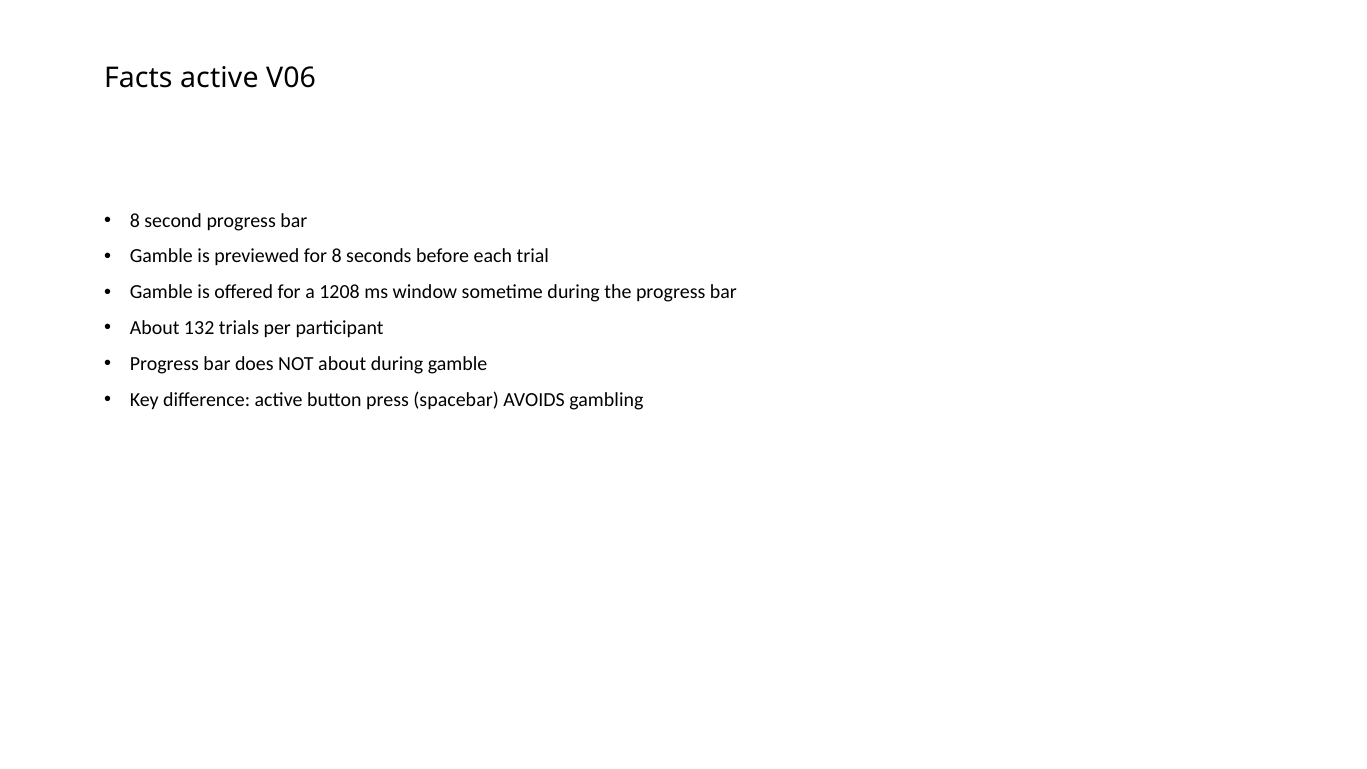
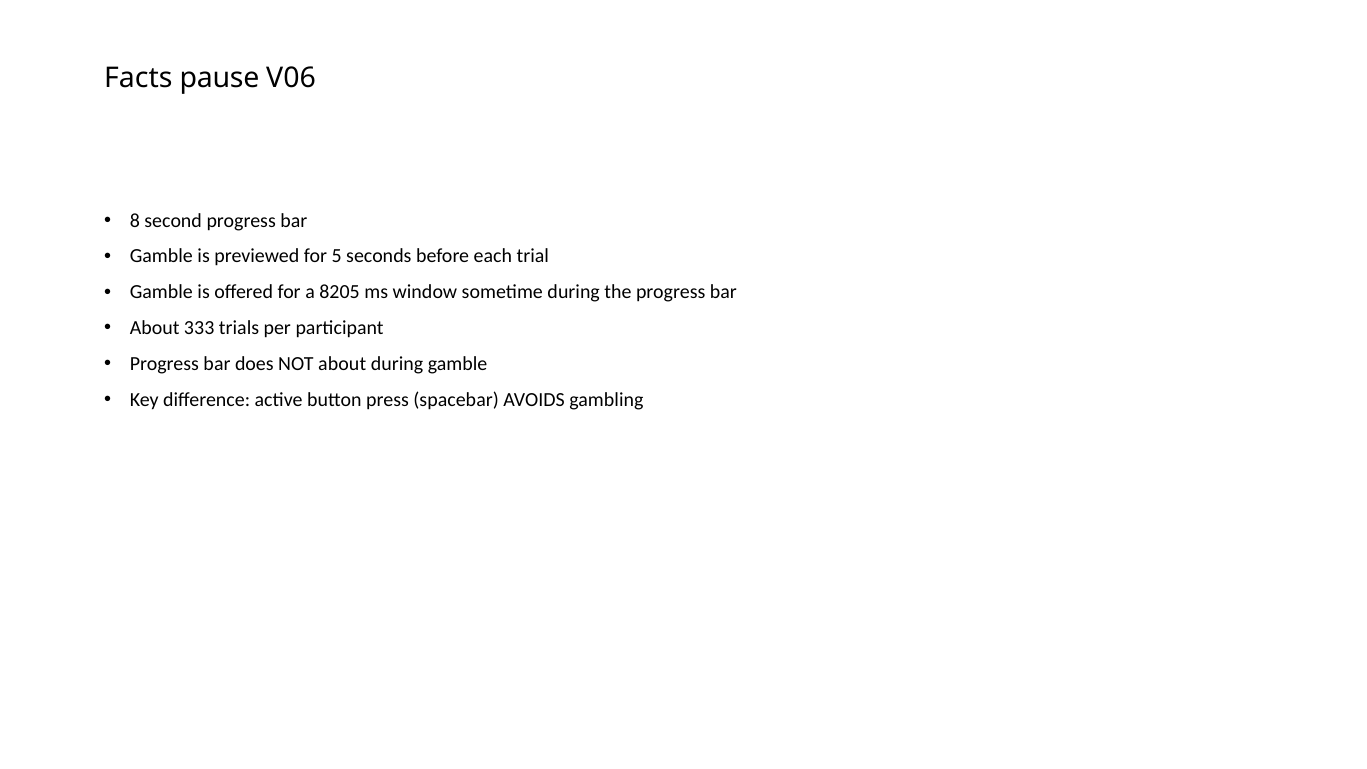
Facts active: active -> pause (220, 78)
for 8: 8 -> 5 (337, 256)
1208: 1208 -> 8205 (340, 292)
132: 132 -> 333 (199, 328)
